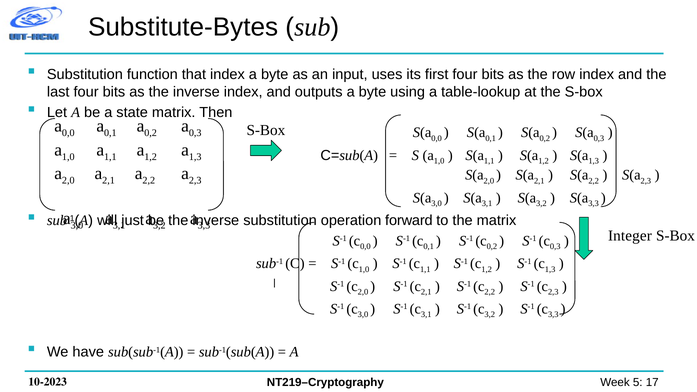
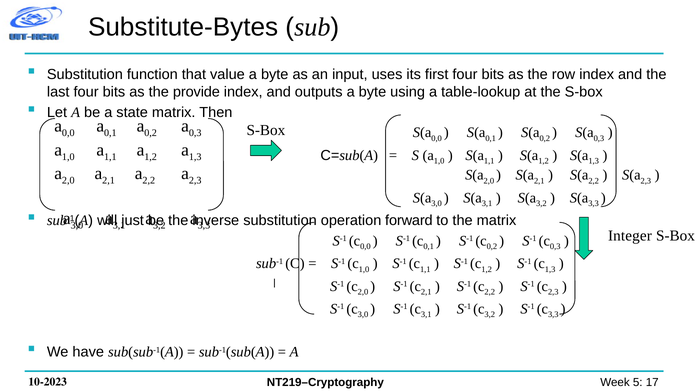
that index: index -> value (227, 75)
as the inverse: inverse -> provide (196, 92)
